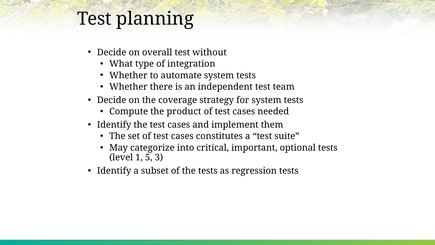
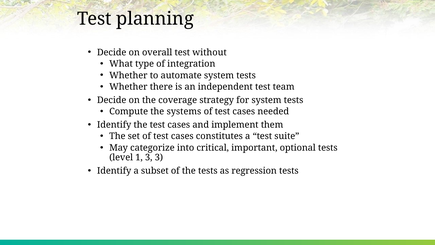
product: product -> systems (184, 111)
1 5: 5 -> 3 (149, 157)
